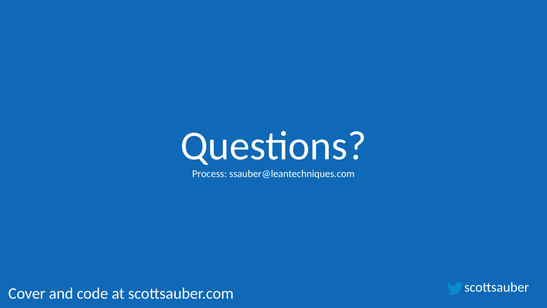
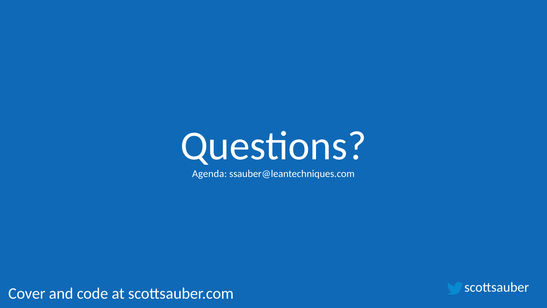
Process: Process -> Agenda (210, 174)
